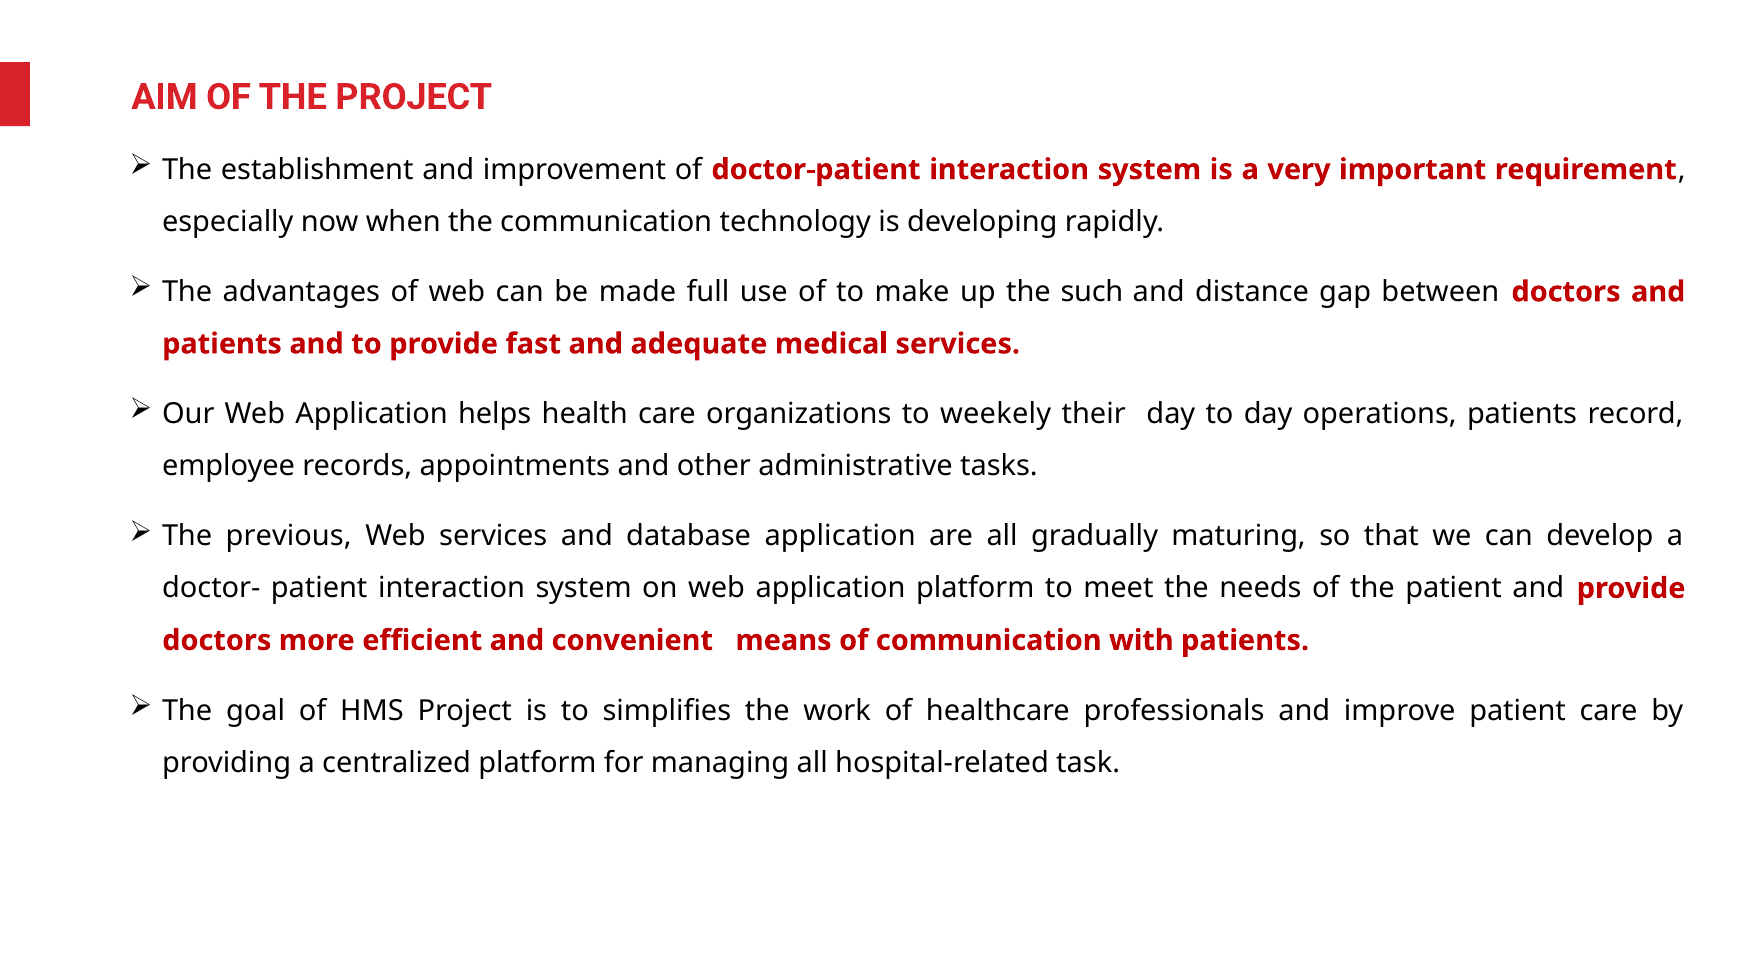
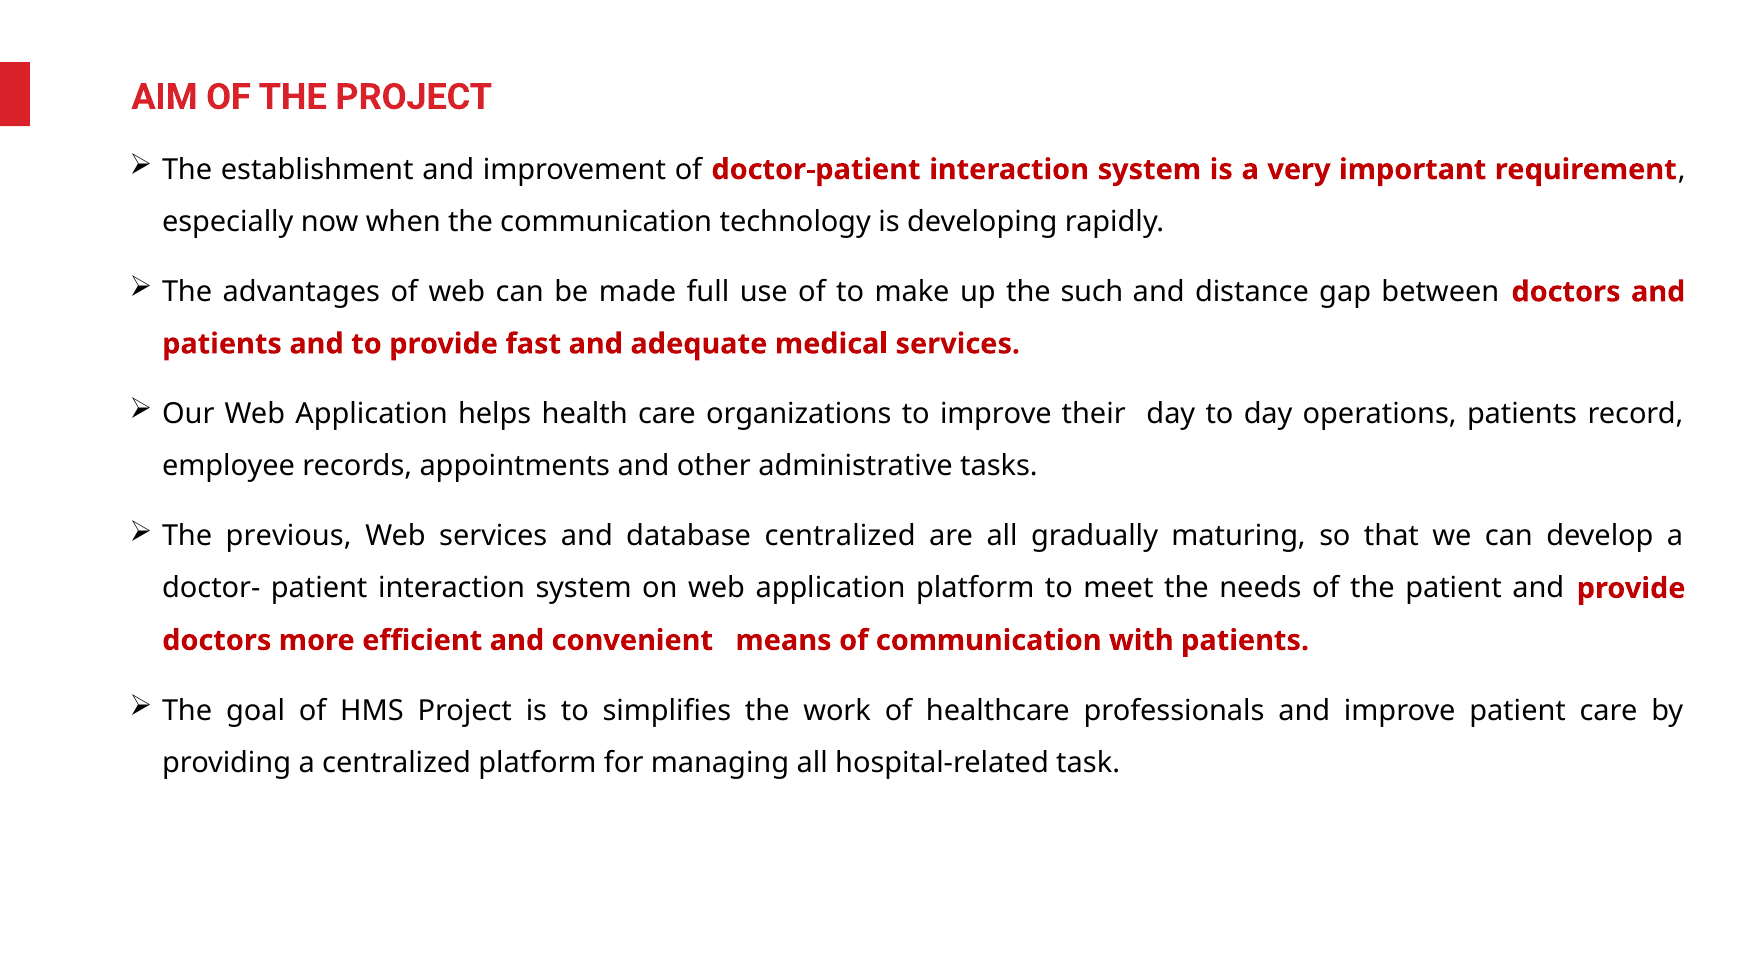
to weekely: weekely -> improve (996, 414)
database application: application -> centralized (840, 537)
